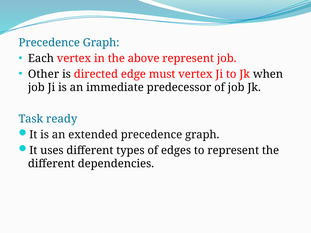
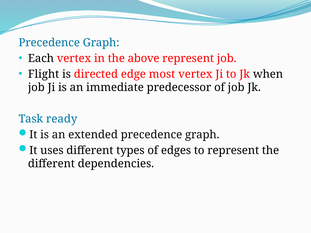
Other: Other -> Flight (44, 74)
must: must -> most (162, 74)
